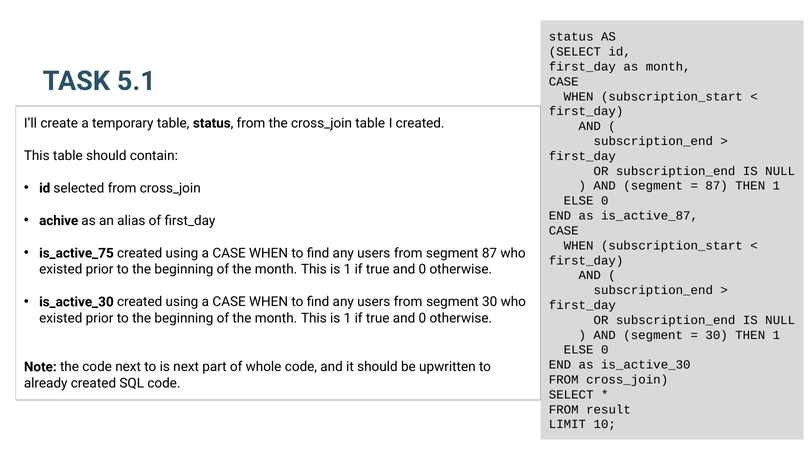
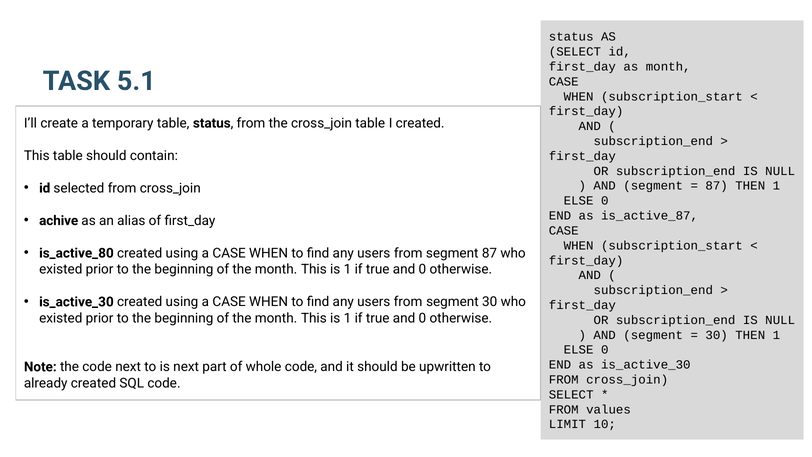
is_active_75: is_active_75 -> is_active_80 (76, 253)
result: result -> values (609, 409)
